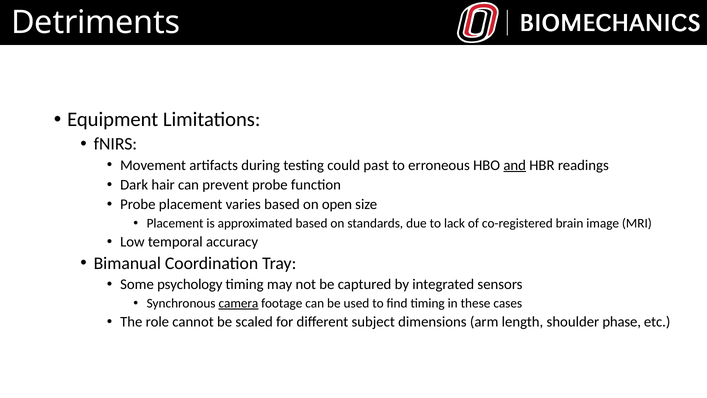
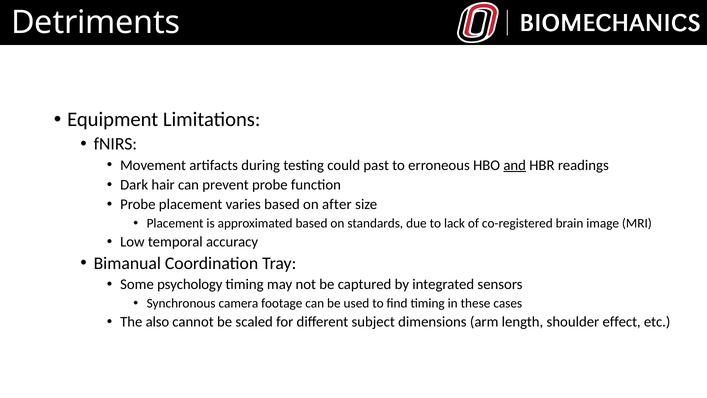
open: open -> after (337, 204)
camera underline: present -> none (238, 303)
role: role -> also (157, 322)
phase: phase -> effect (622, 322)
